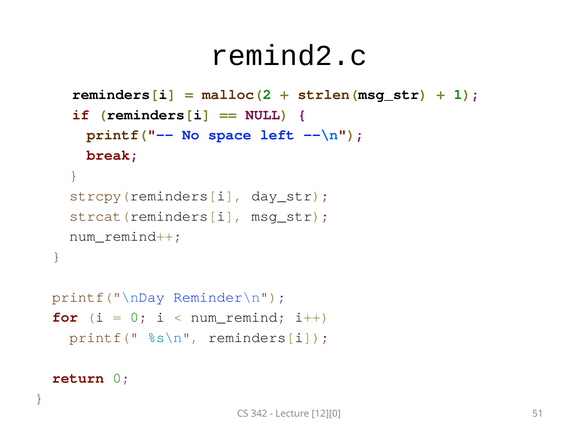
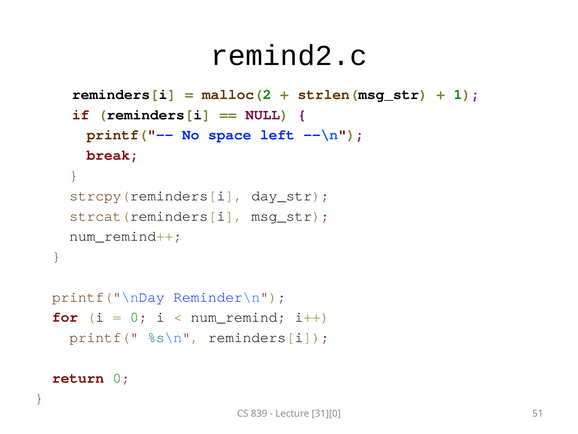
342: 342 -> 839 (259, 413)
12][0: 12][0 -> 31][0 (326, 413)
